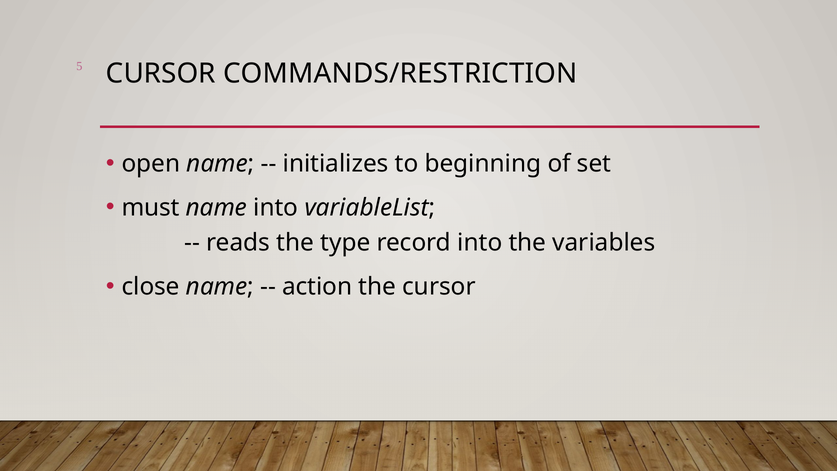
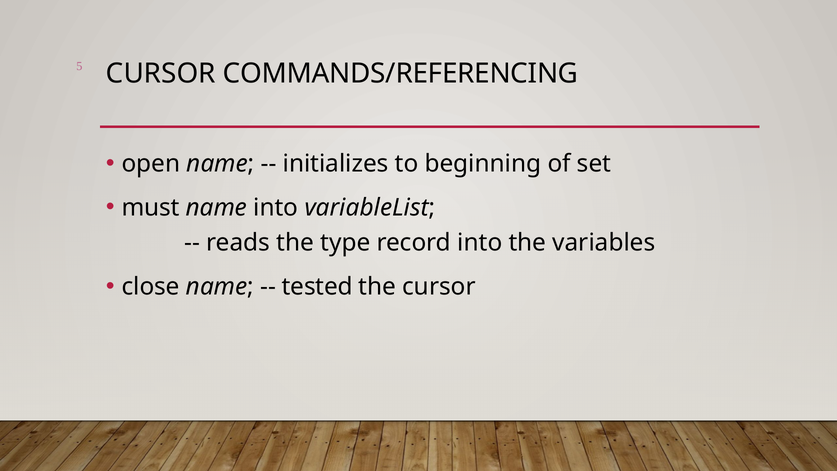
COMMANDS/RESTRICTION: COMMANDS/RESTRICTION -> COMMANDS/REFERENCING (401, 73)
action: action -> tested (317, 287)
